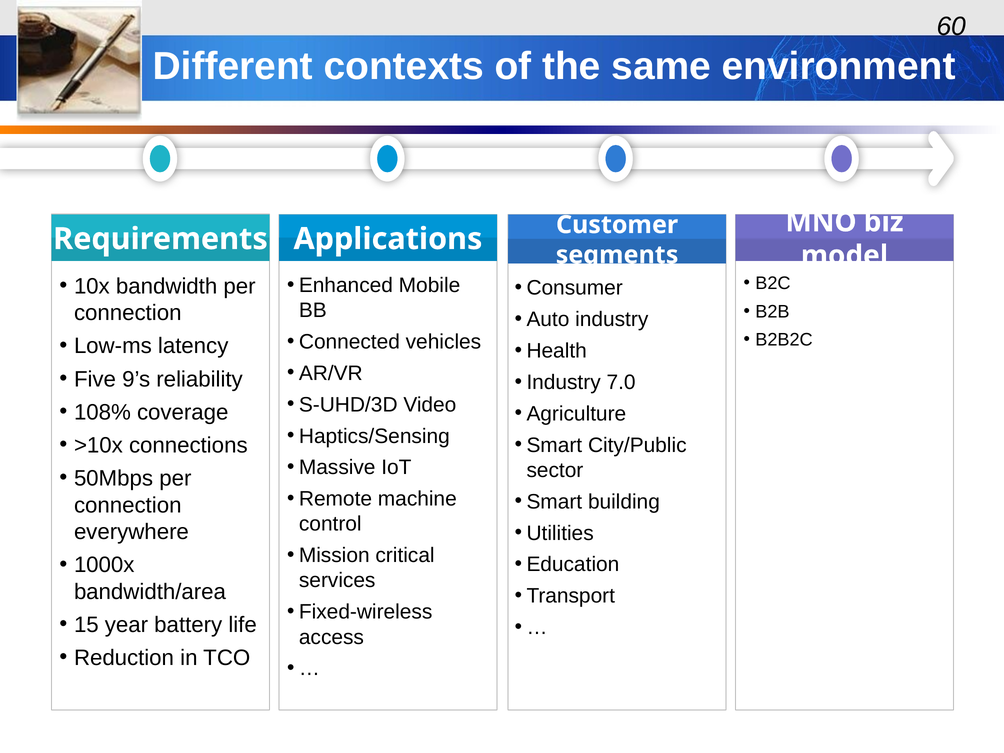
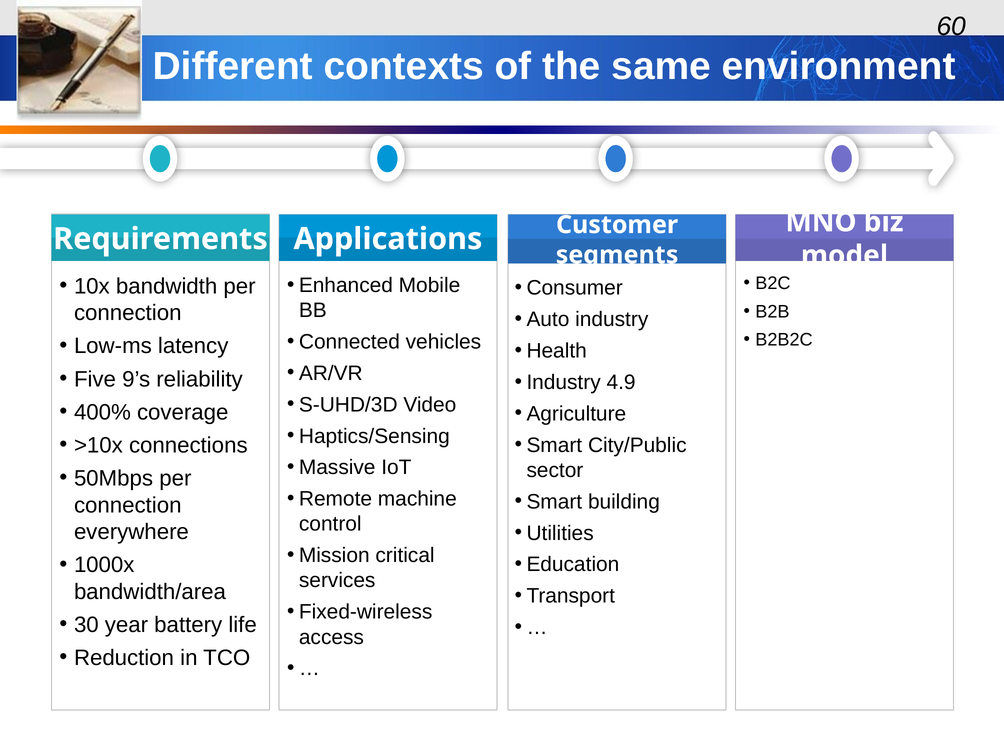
7.0: 7.0 -> 4.9 (621, 382)
108%: 108% -> 400% (102, 412)
15: 15 -> 30 (86, 625)
